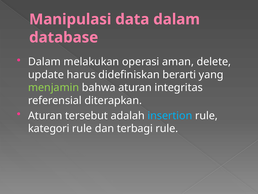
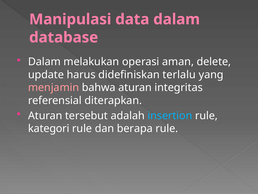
berarti: berarti -> terlalu (179, 74)
menjamin colour: light green -> pink (54, 87)
terbagi: terbagi -> berapa (135, 128)
